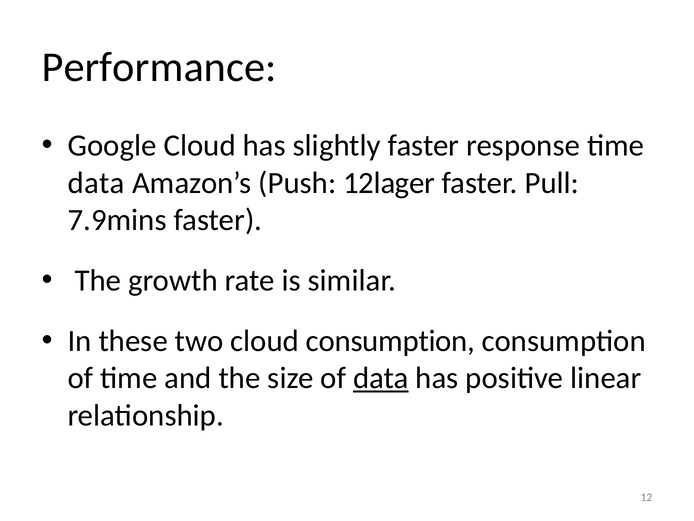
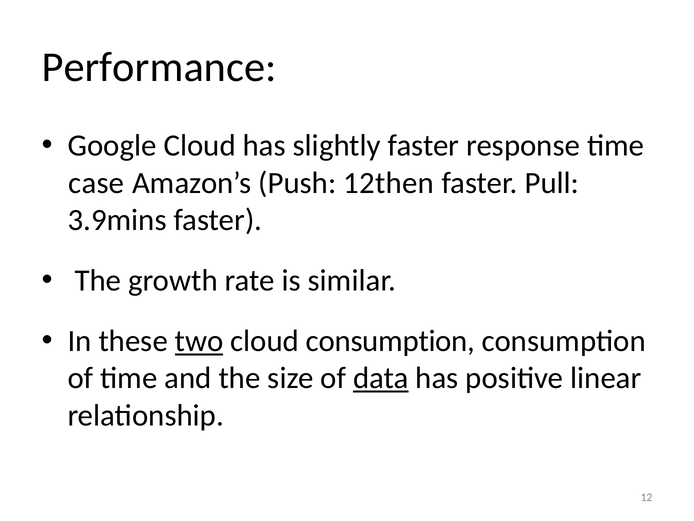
data: data -> case (96, 183)
12lager: 12lager -> 12then (389, 183)
7.9mins: 7.9mins -> 3.9mins (117, 220)
two underline: none -> present (199, 341)
